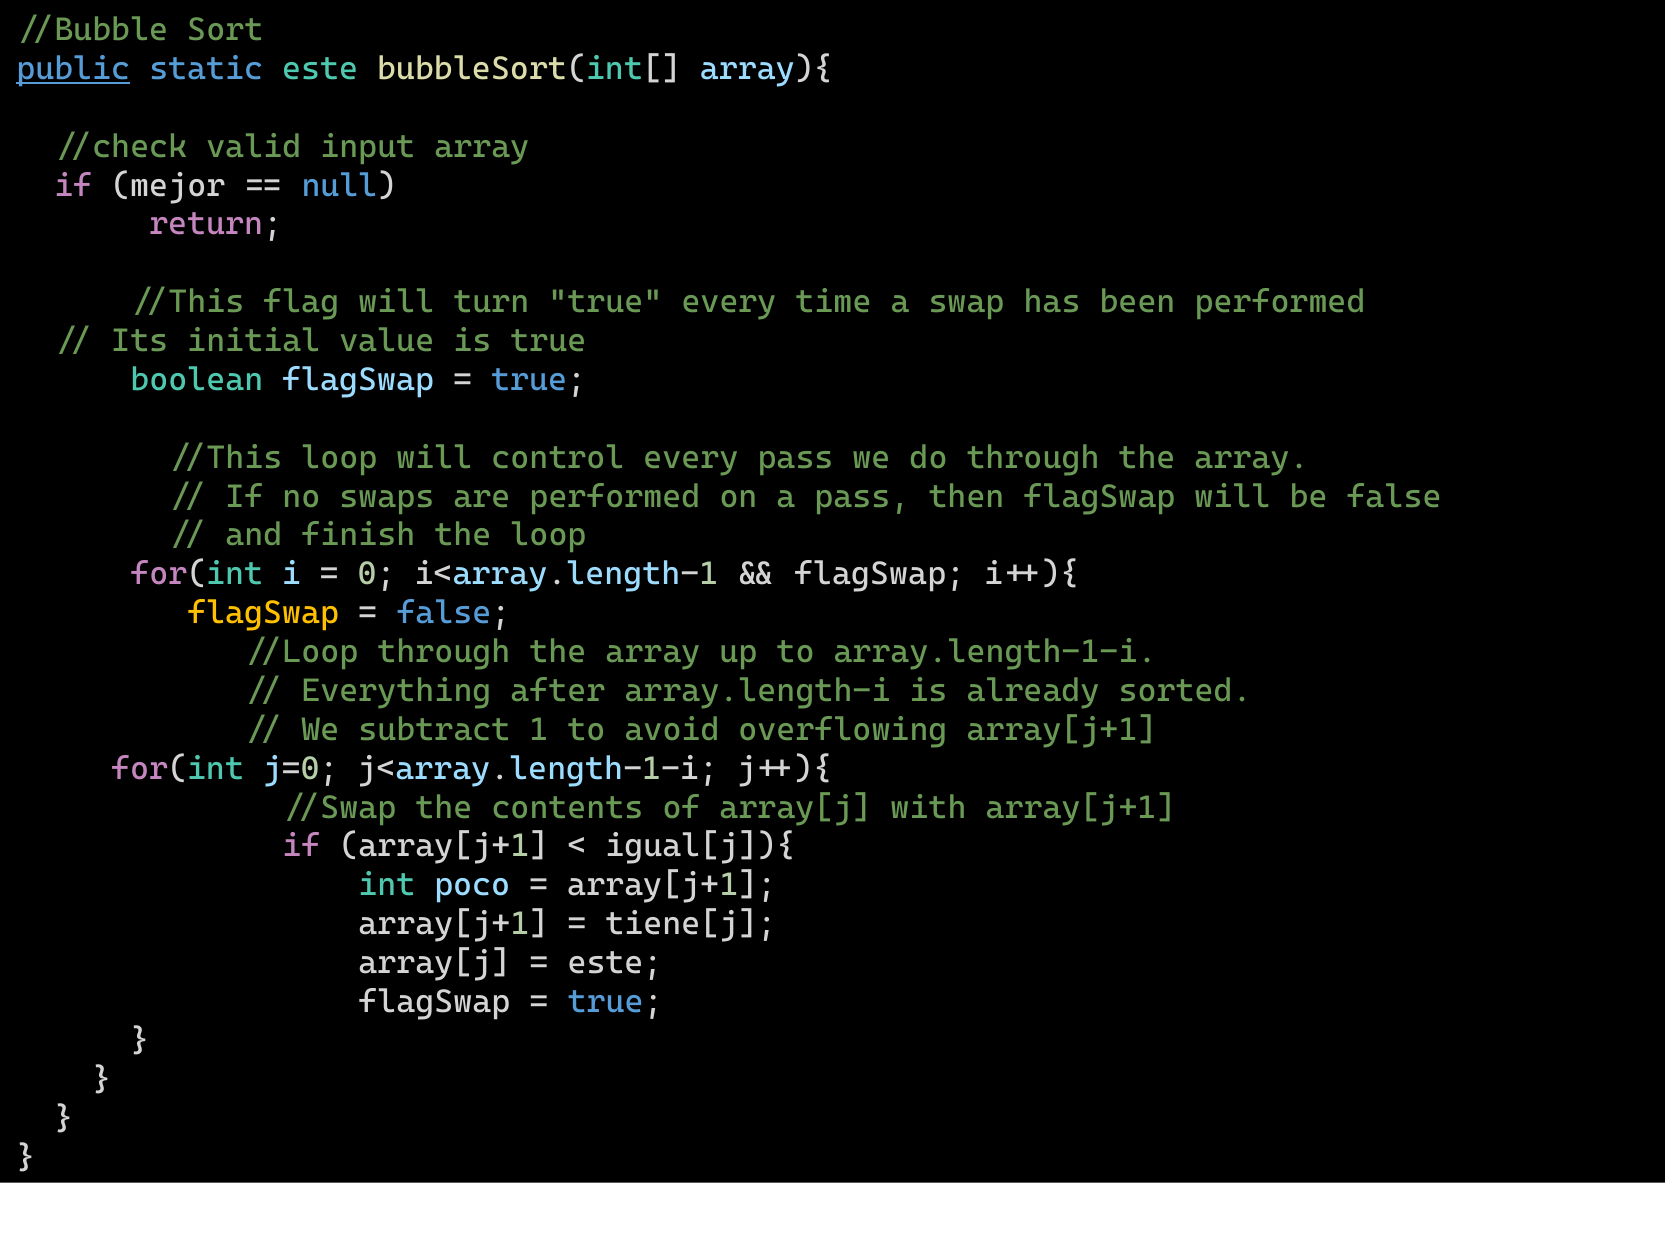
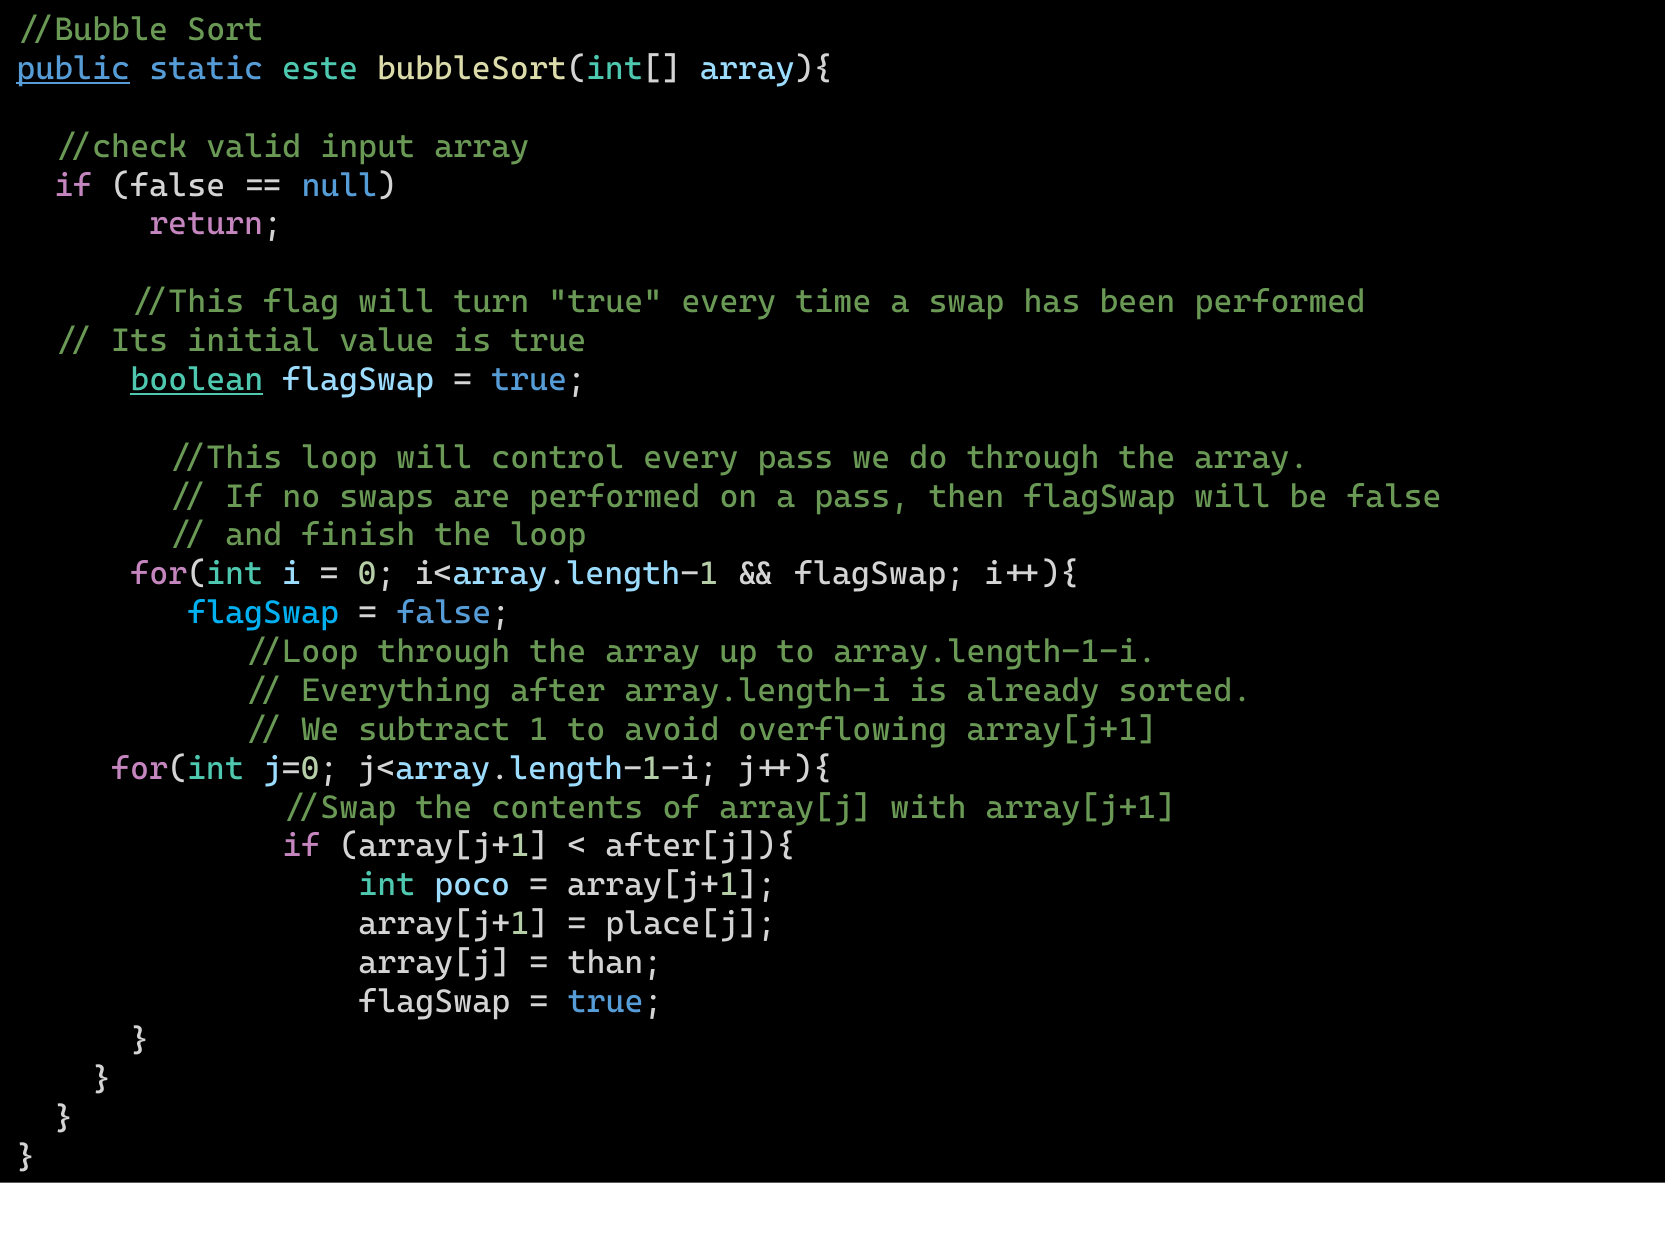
if mejor: mejor -> false (168, 185)
boolean underline: none -> present (197, 380)
flagSwap colour: yellow -> light blue (263, 613)
igual[j]){: igual[j]){ -> after[j]){ (700, 846)
tiene[j: tiene[j -> place[j (691, 924)
este: este -> than (615, 963)
